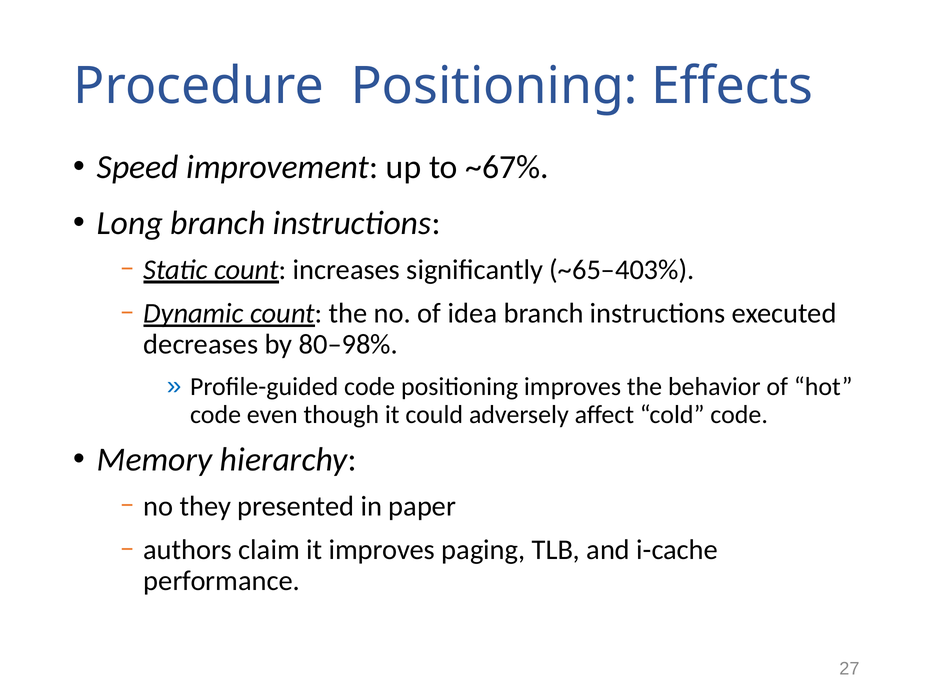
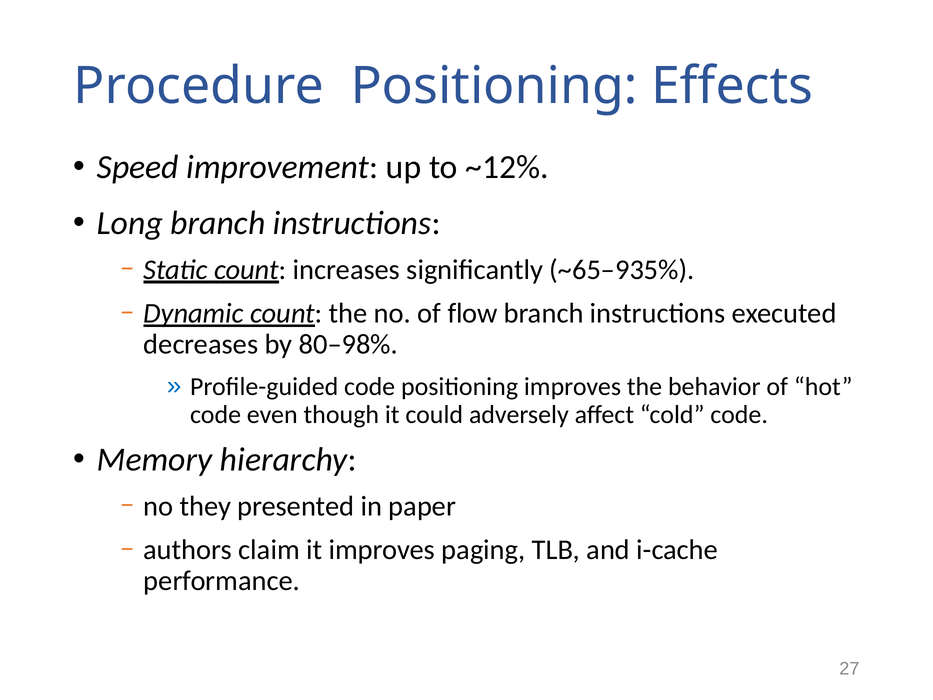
~67%: ~67% -> ~12% (507, 167)
~65–403%: ~65–403% -> ~65–935% (622, 270)
idea: idea -> flow (473, 313)
